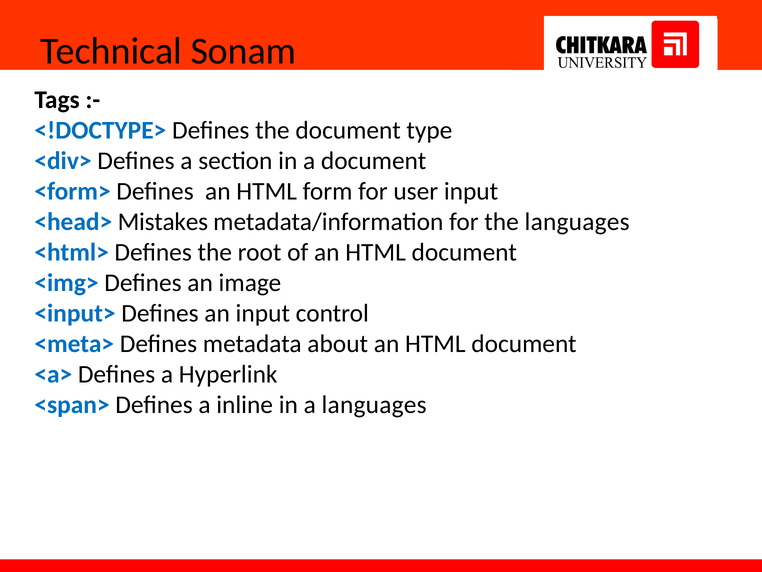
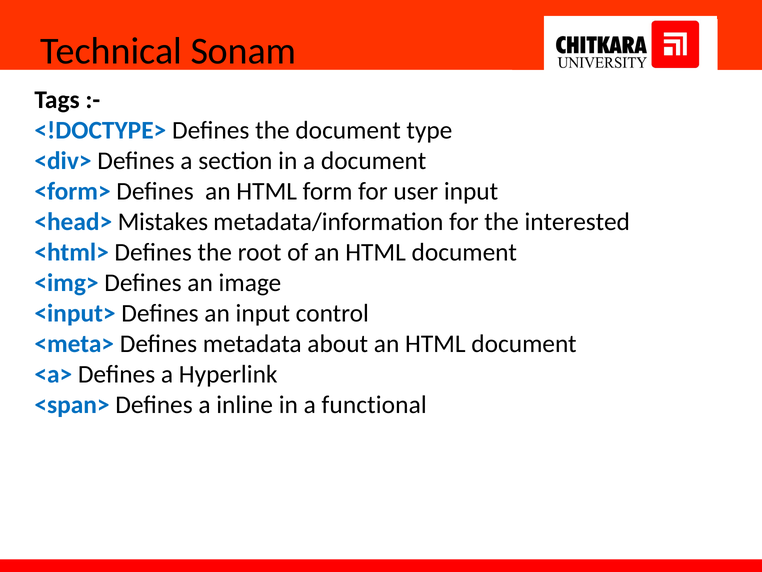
the languages: languages -> interested (577, 222)
a languages: languages -> functional (374, 405)
